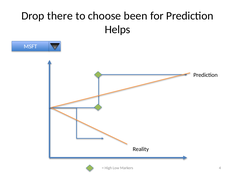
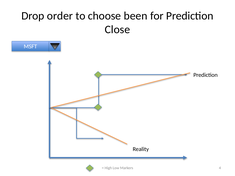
there: there -> order (60, 16)
Helps: Helps -> Close (117, 30)
